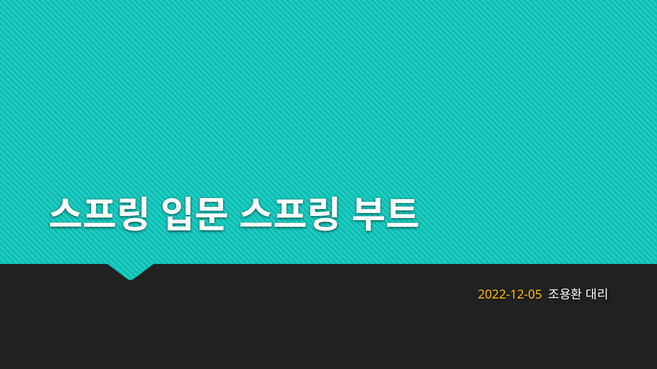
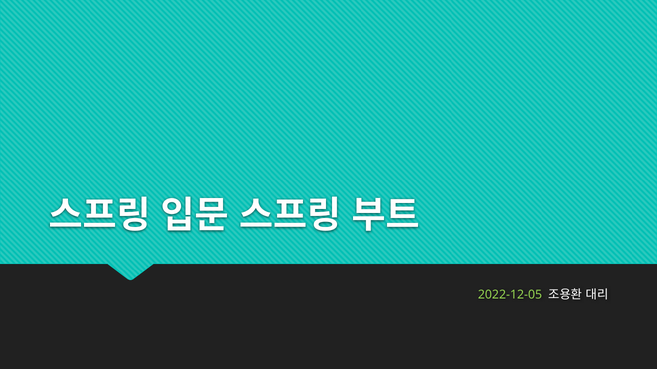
2022-12-05 colour: yellow -> light green (510, 295)
